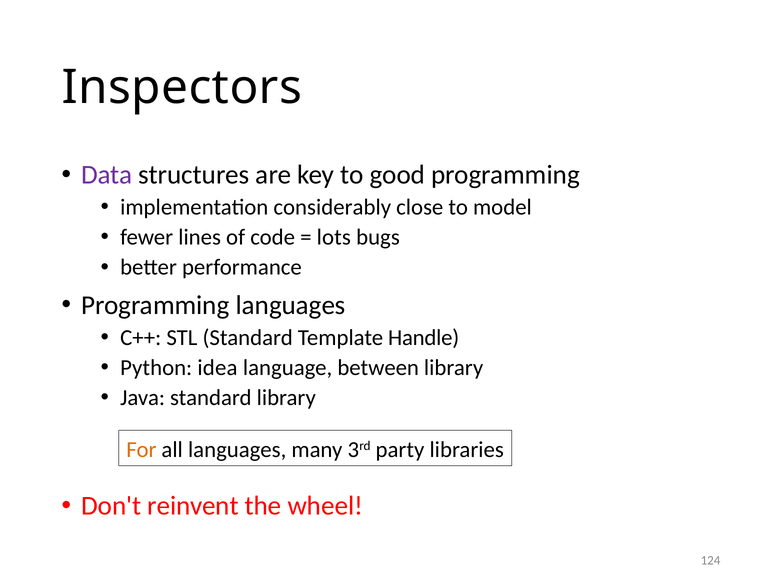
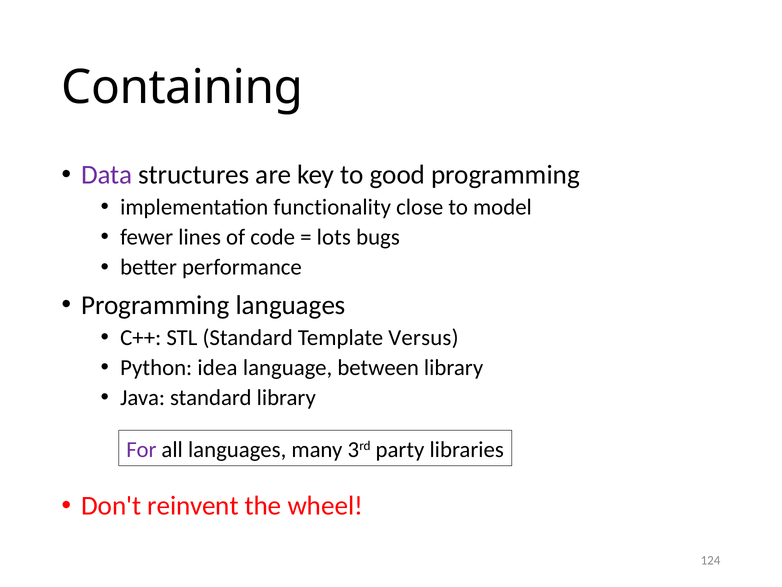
Inspectors: Inspectors -> Containing (182, 88)
considerably: considerably -> functionality (332, 207)
Handle: Handle -> Versus (423, 337)
For colour: orange -> purple (141, 449)
